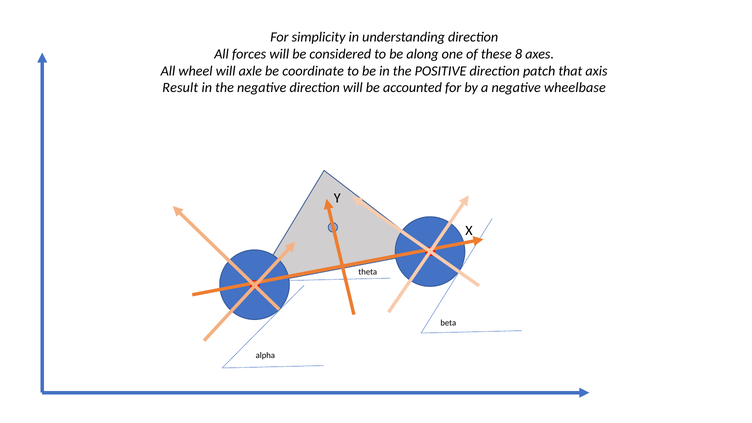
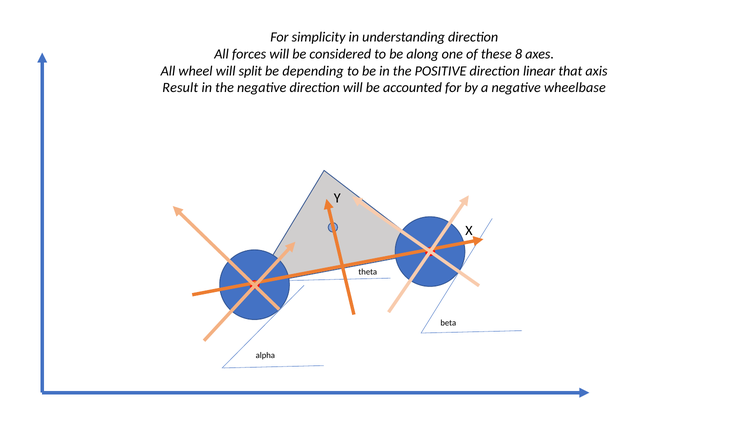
axle: axle -> split (250, 71)
coordinate: coordinate -> depending (313, 71)
patch: patch -> linear (539, 71)
